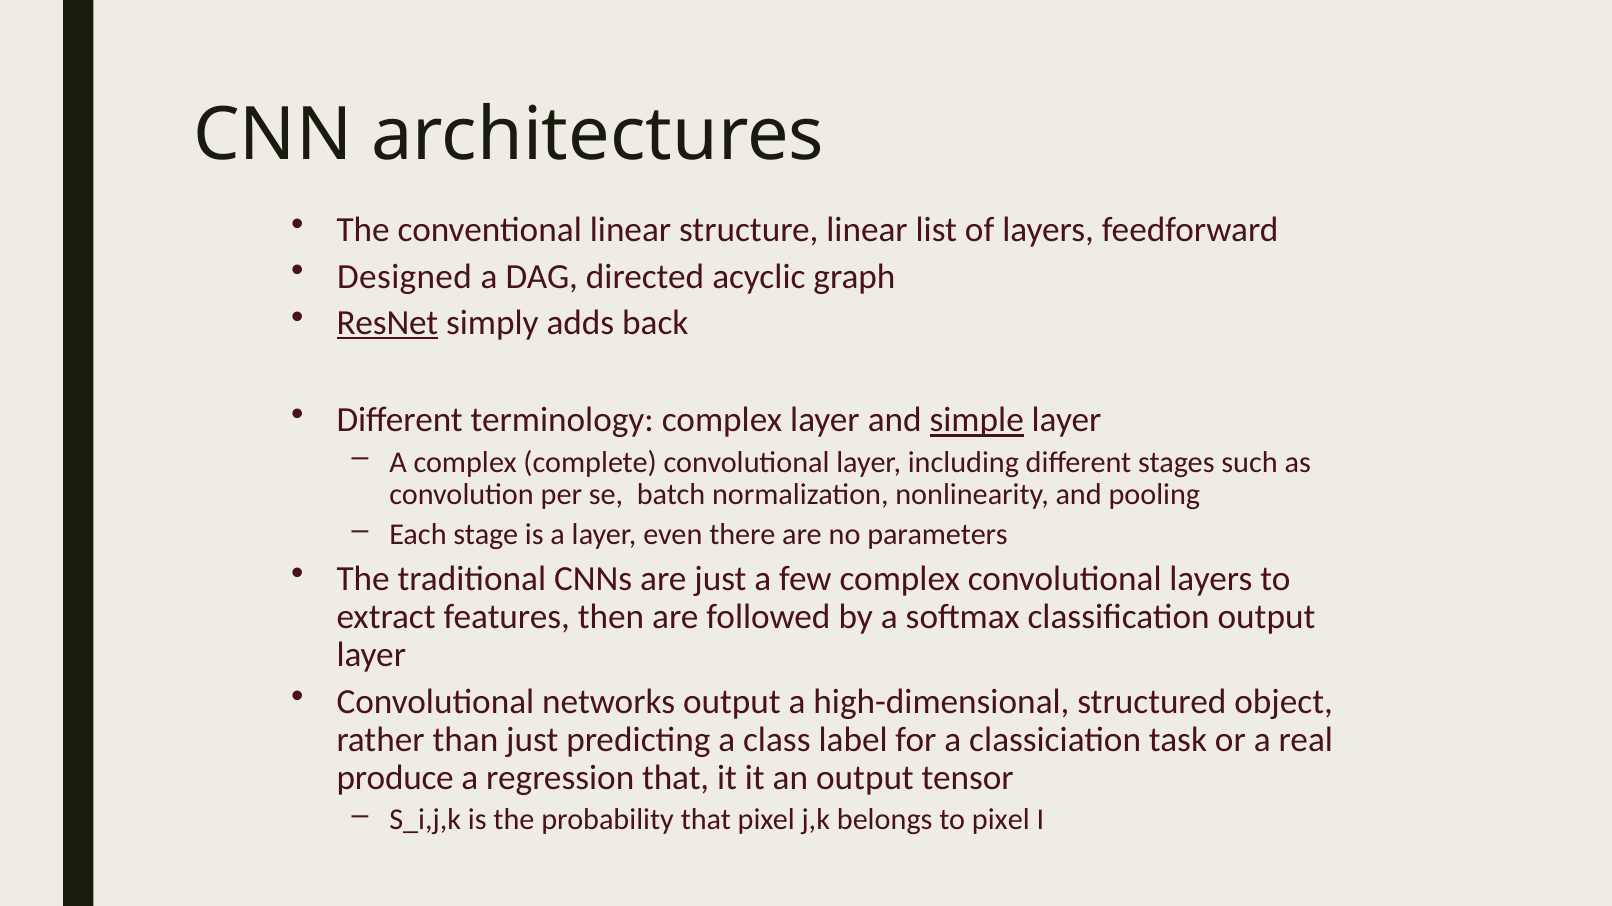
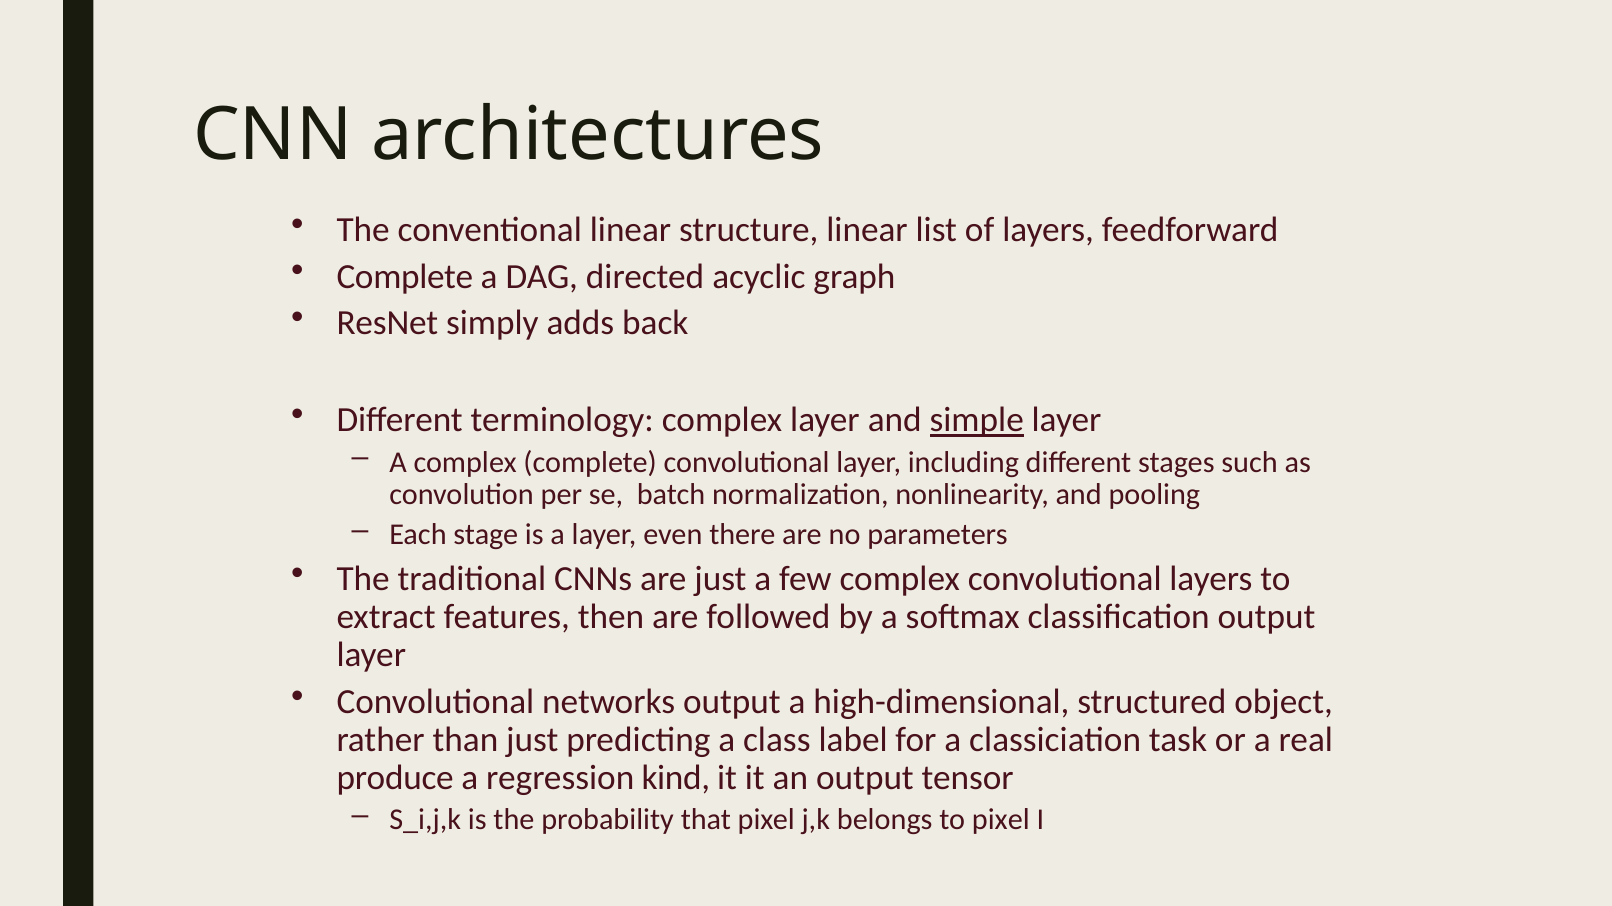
Designed: Designed -> Complete (405, 277)
ResNet underline: present -> none (387, 323)
regression that: that -> kind (676, 779)
